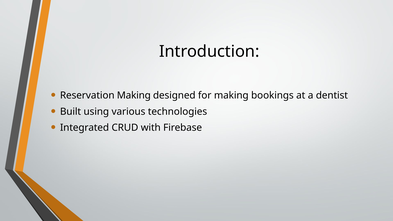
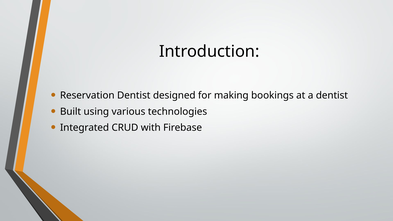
Reservation Making: Making -> Dentist (134, 95)
